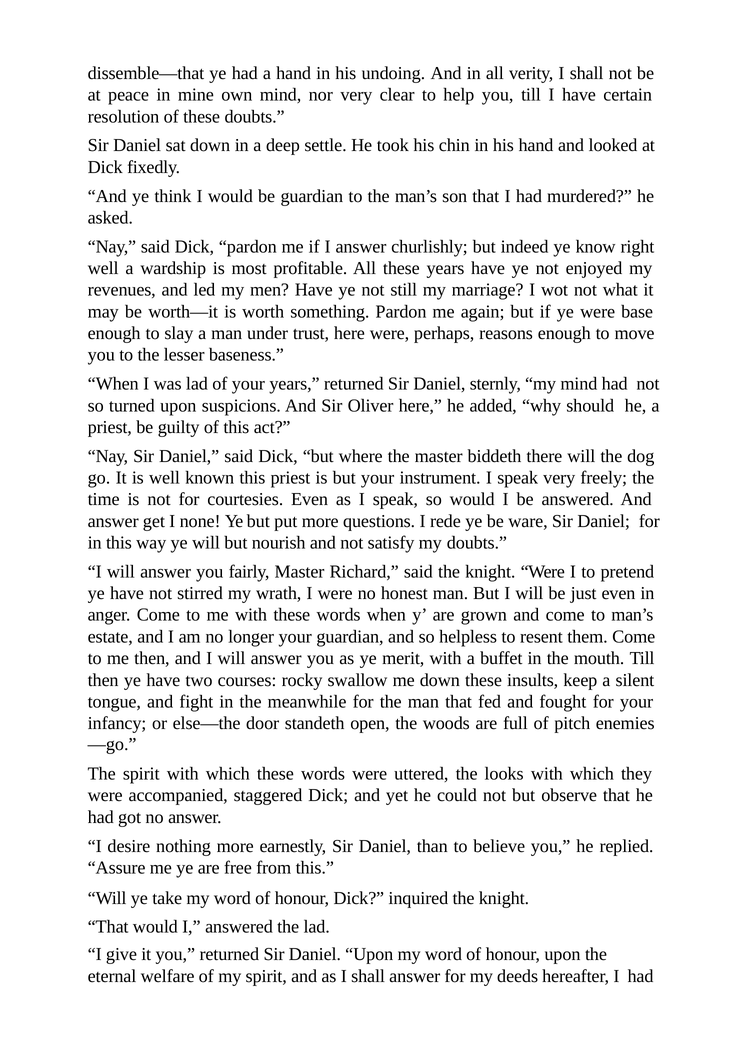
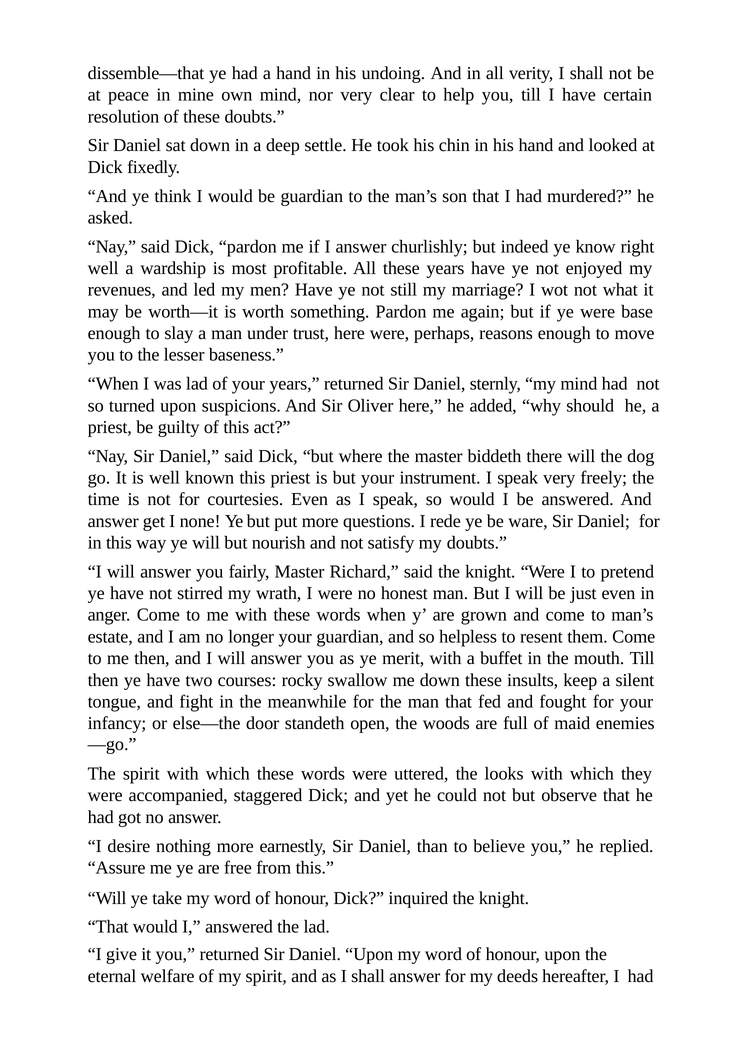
pitch: pitch -> maid (572, 723)
